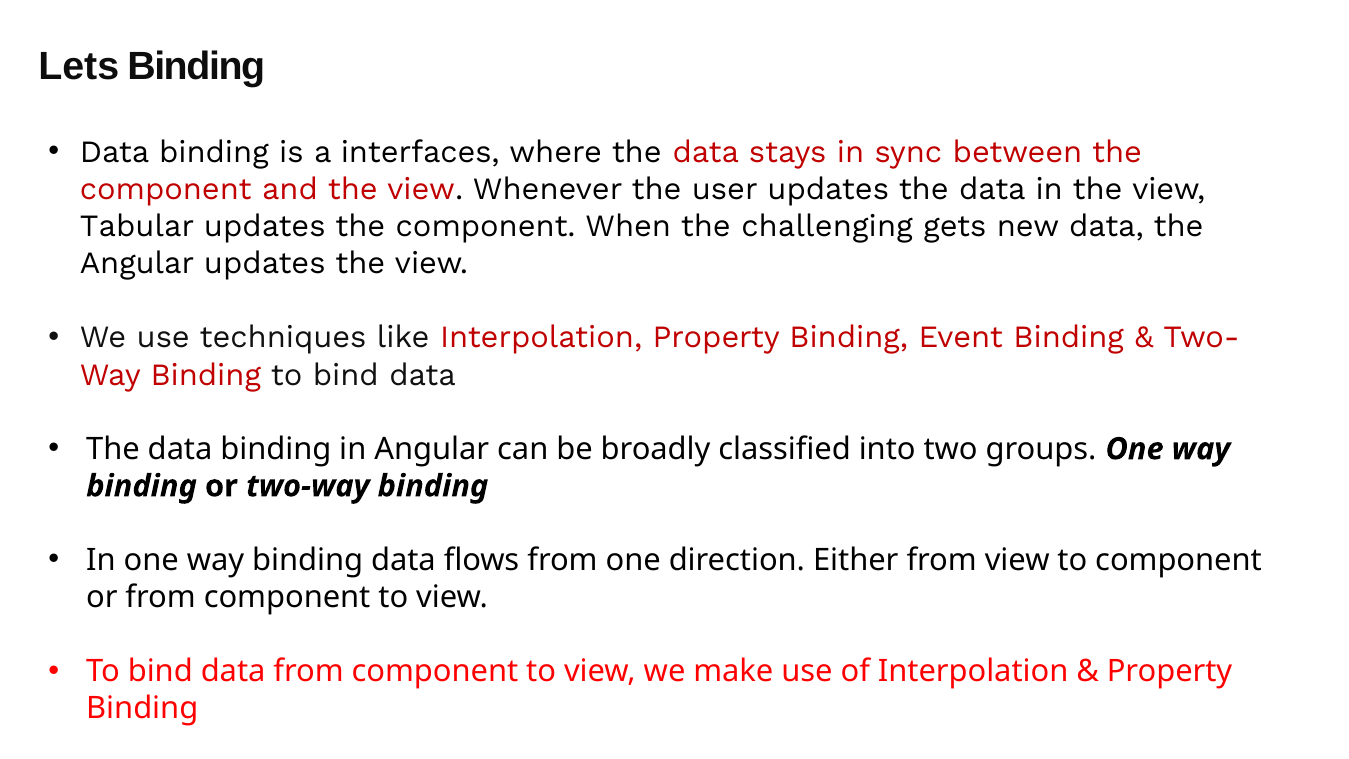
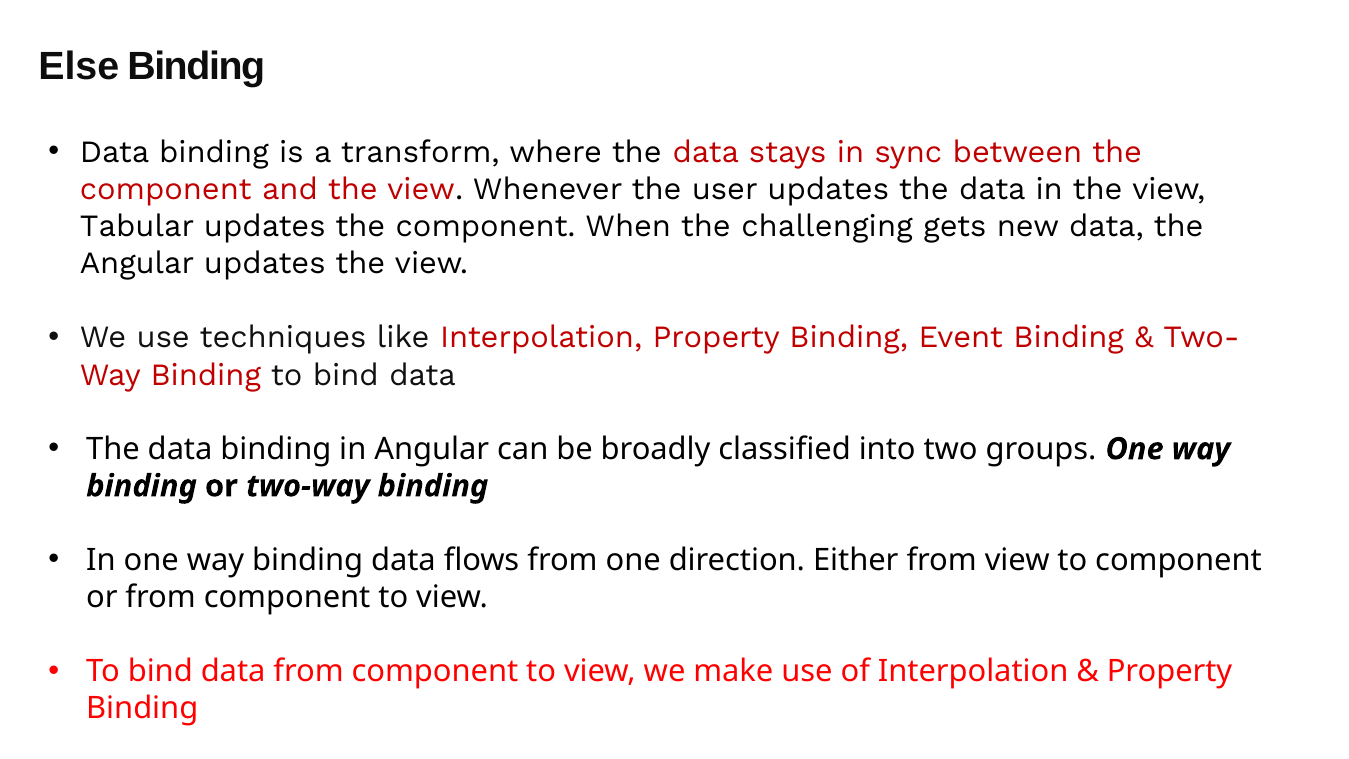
Lets: Lets -> Else (79, 67)
interfaces: interfaces -> transform (420, 152)
